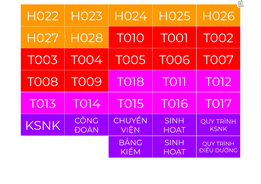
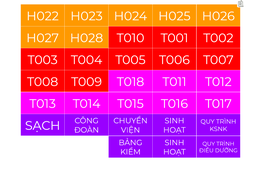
KSNK: KSNK -> SẠCH (43, 126)
